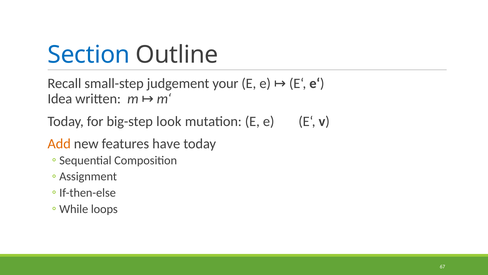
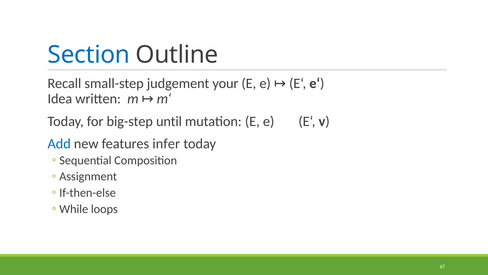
look: look -> until (169, 121)
Add colour: orange -> blue (59, 144)
have: have -> infer (166, 144)
